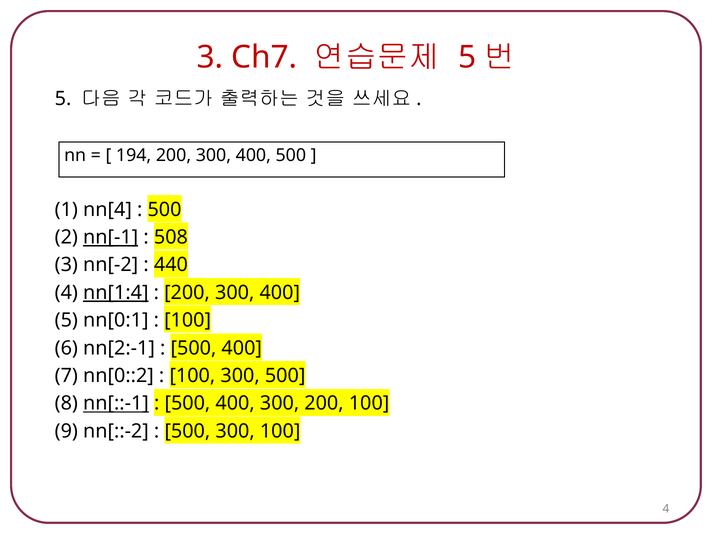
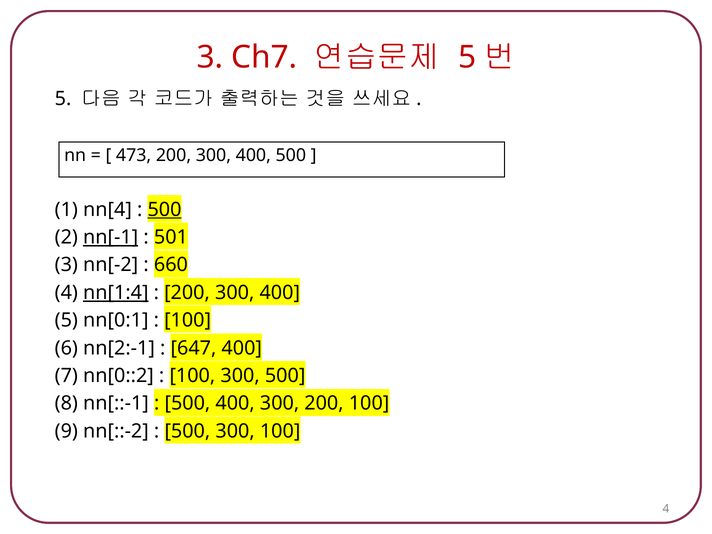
194: 194 -> 473 (134, 155)
500 underline: none -> present (165, 210)
508: 508 -> 501 (171, 237)
440: 440 -> 660 (171, 265)
500: 500 -> 647 (193, 348)
nn[::-1 underline: present -> none (116, 403)
